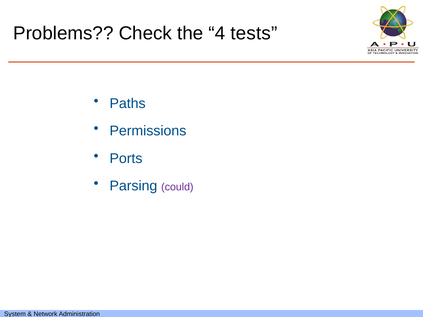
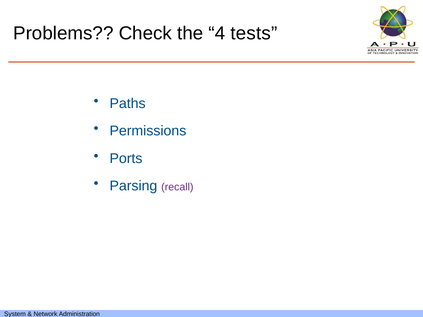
could: could -> recall (177, 187)
